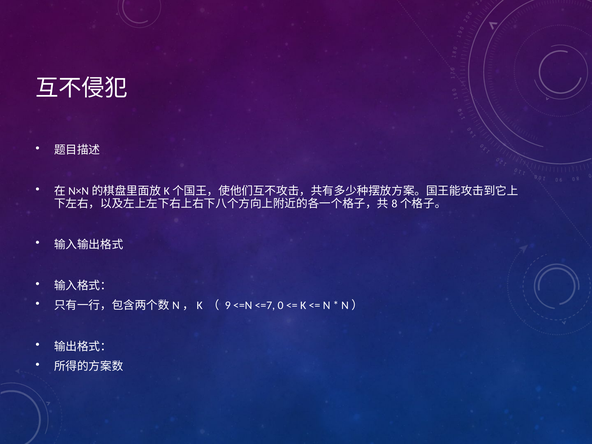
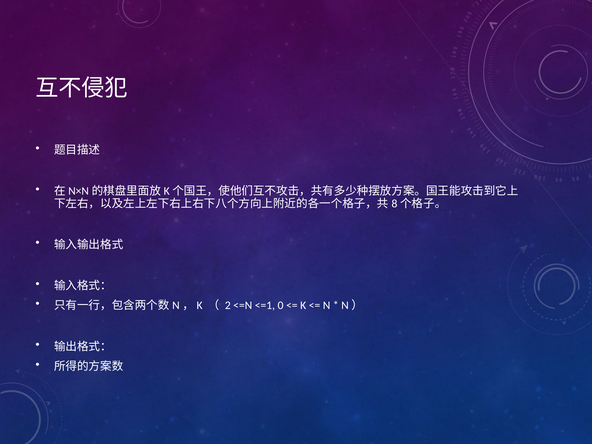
9: 9 -> 2 (228, 306)
<=7: <=7 -> <=1 (265, 306)
